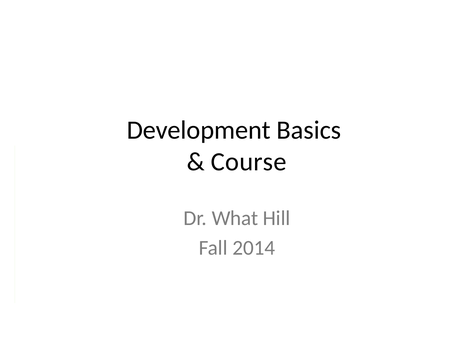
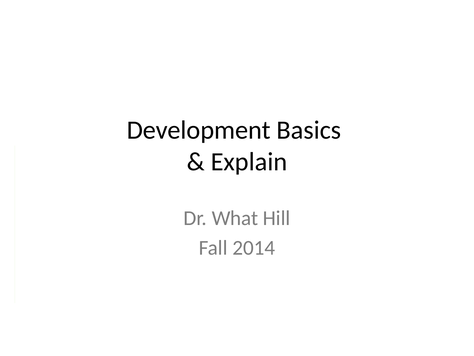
Course: Course -> Explain (249, 161)
